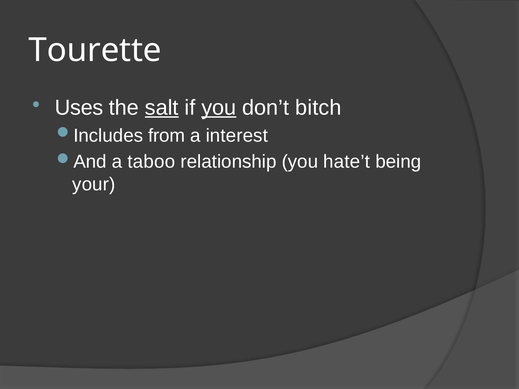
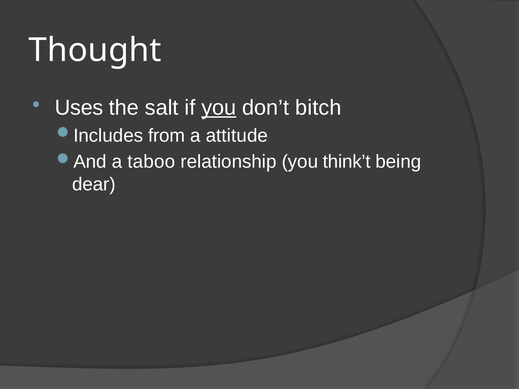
Tourette: Tourette -> Thought (95, 50)
salt underline: present -> none (162, 108)
interest: interest -> attitude (237, 136)
hate’t: hate’t -> think’t (347, 162)
your: your -> dear (94, 184)
